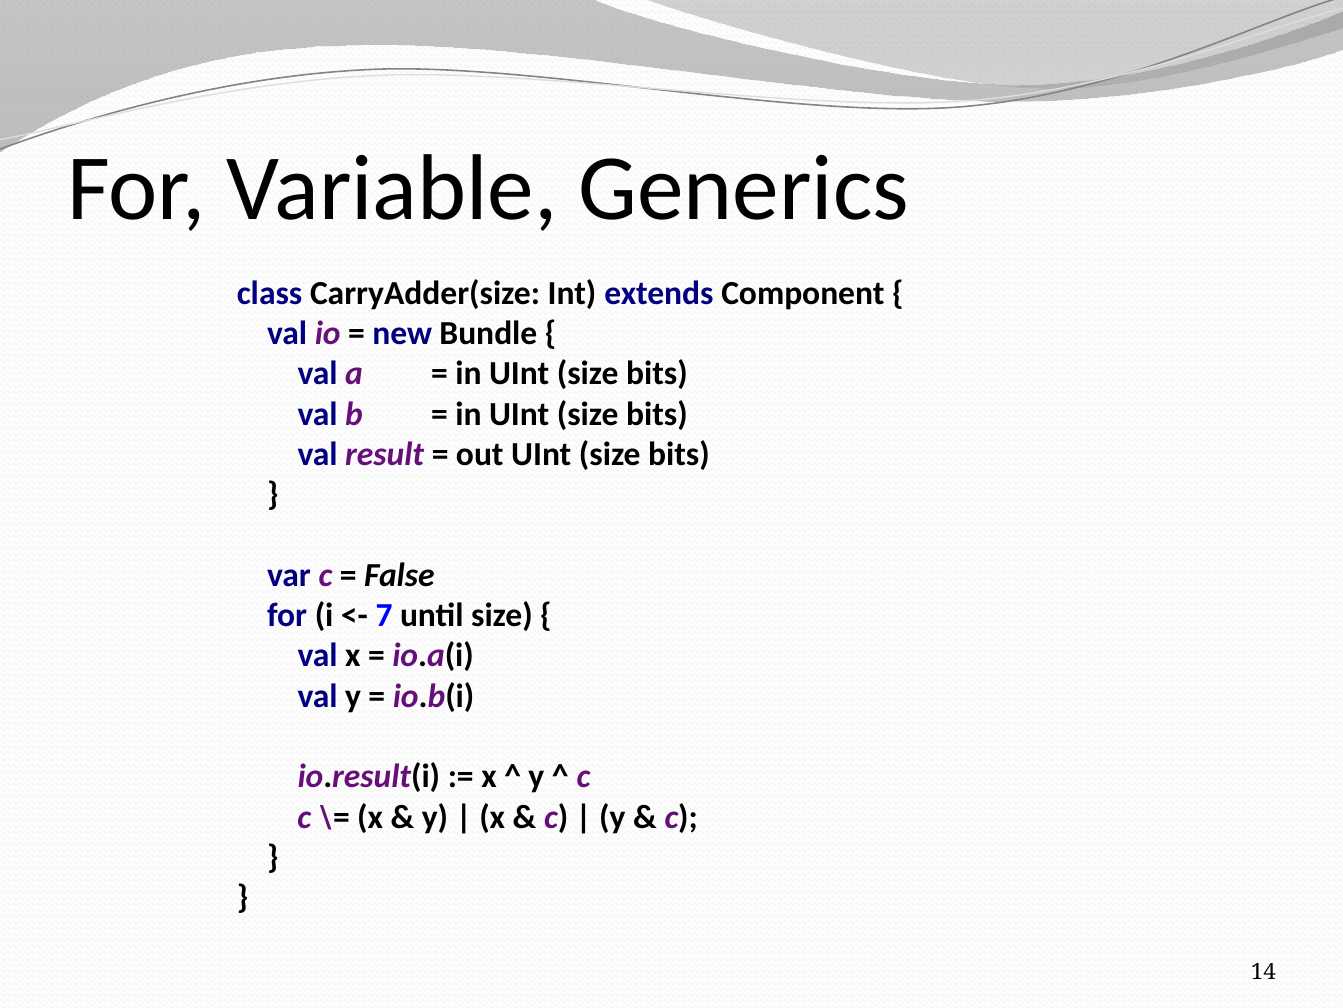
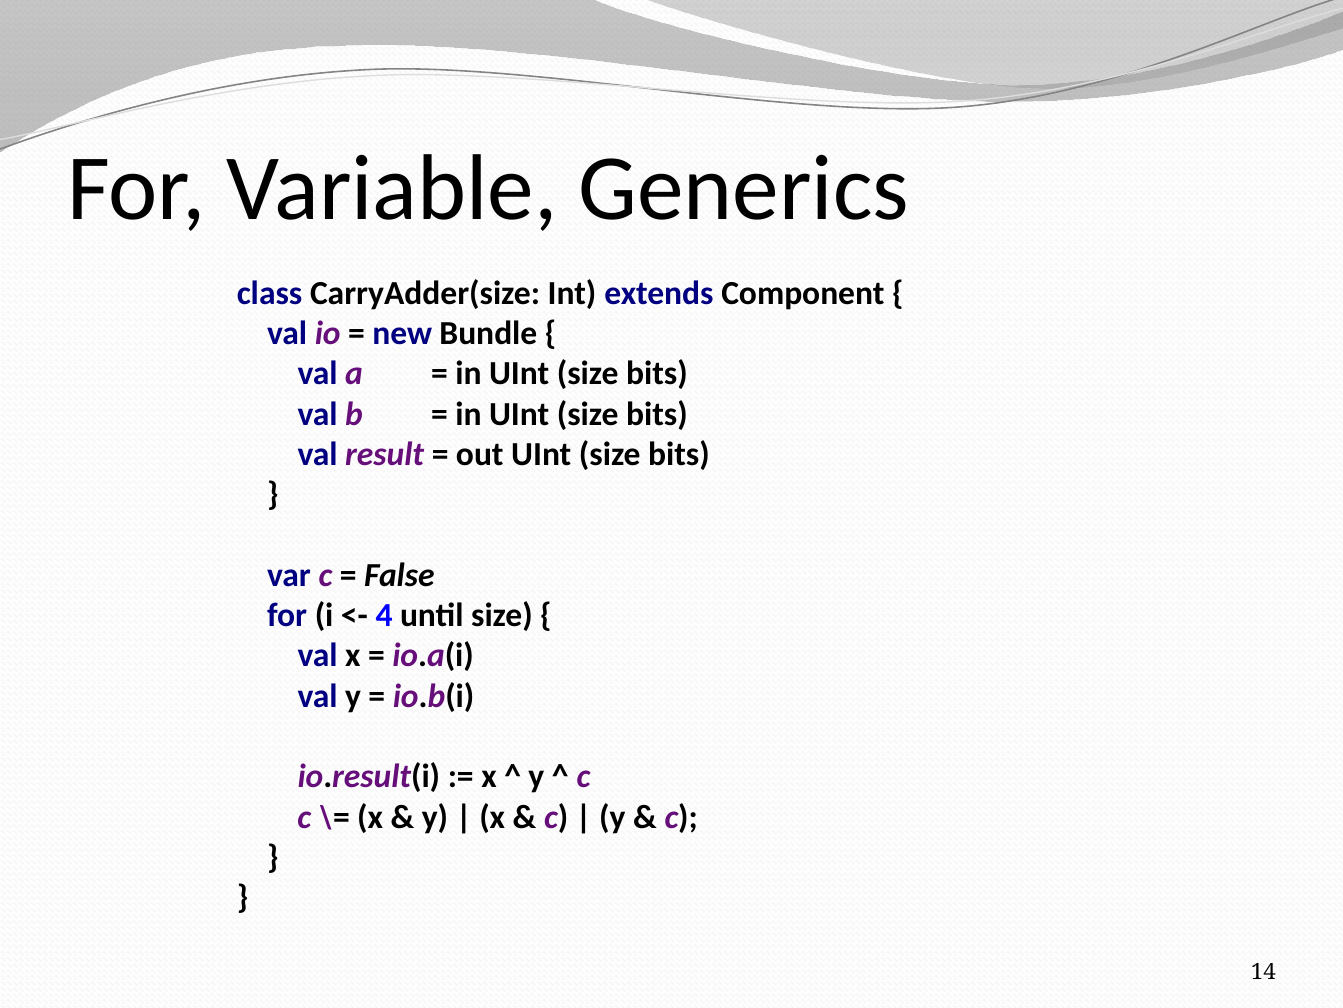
7: 7 -> 4 (384, 615)
